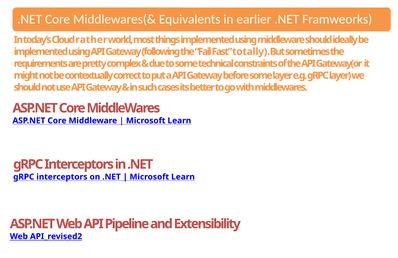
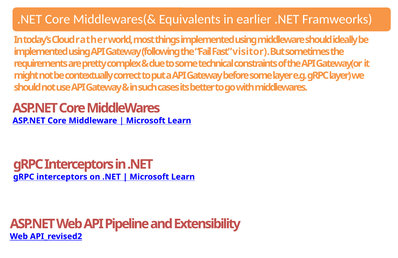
totally: totally -> visitor (251, 52)
